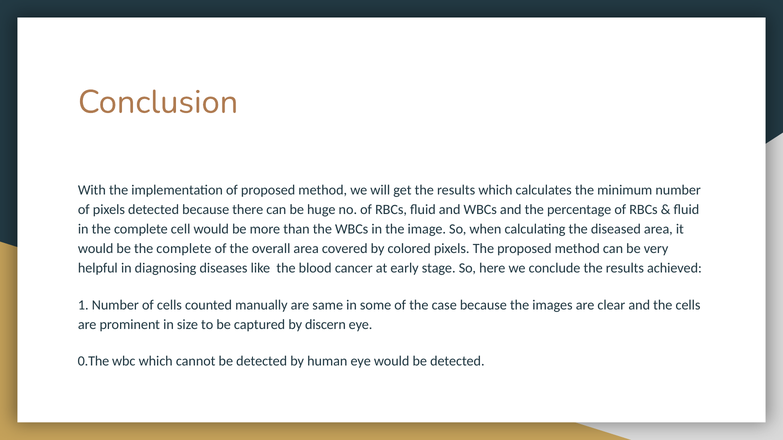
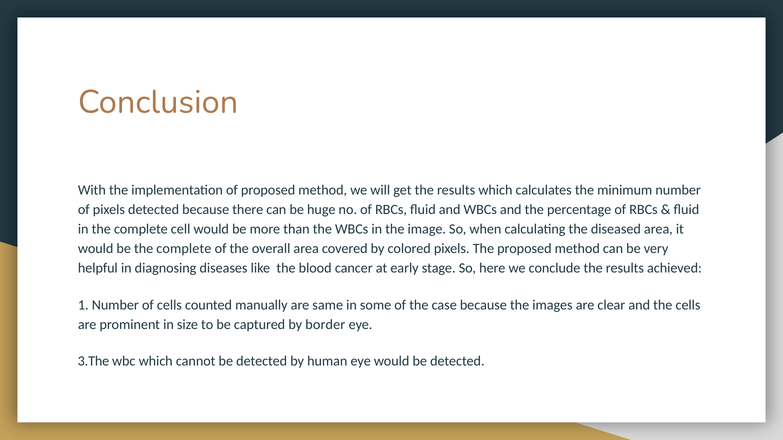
discern: discern -> border (325, 325)
0.The: 0.The -> 3.The (93, 362)
